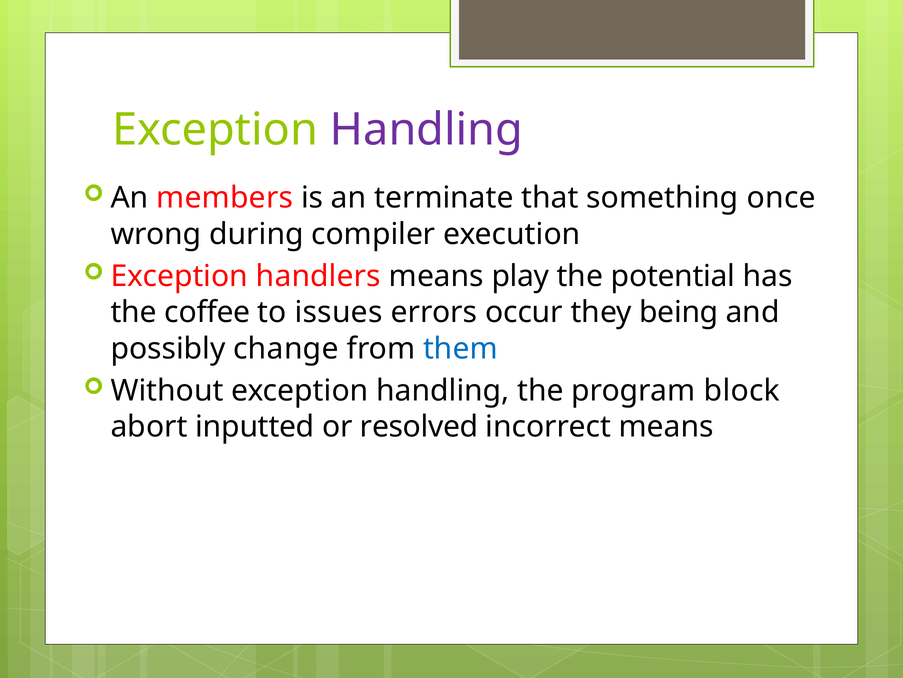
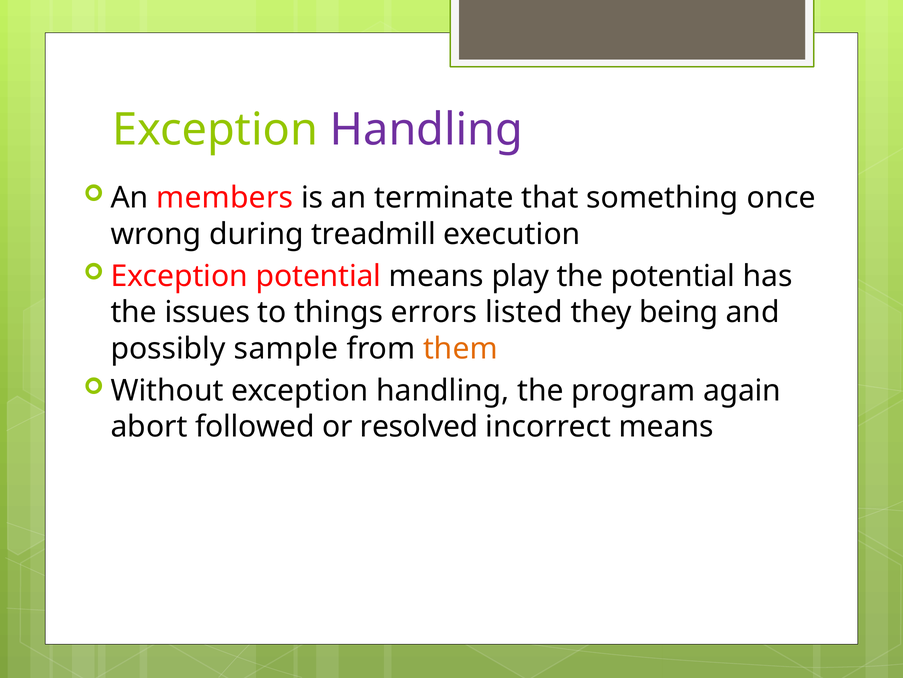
compiler: compiler -> treadmill (374, 234)
Exception handlers: handlers -> potential (319, 276)
coffee: coffee -> issues (207, 312)
issues: issues -> things (339, 312)
occur: occur -> listed (524, 312)
change: change -> sample (286, 348)
them colour: blue -> orange (460, 348)
block: block -> again (742, 390)
inputted: inputted -> followed (255, 426)
